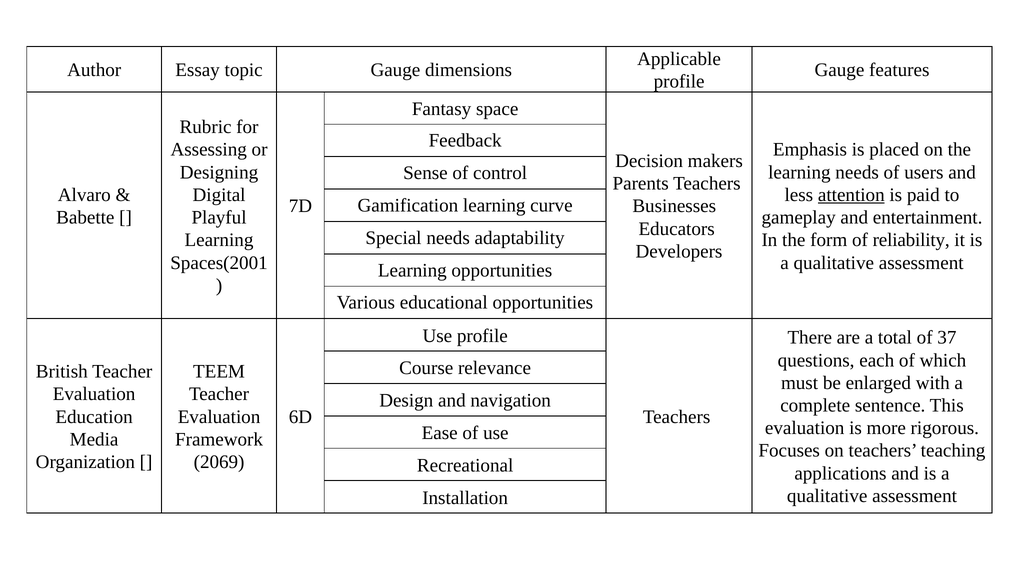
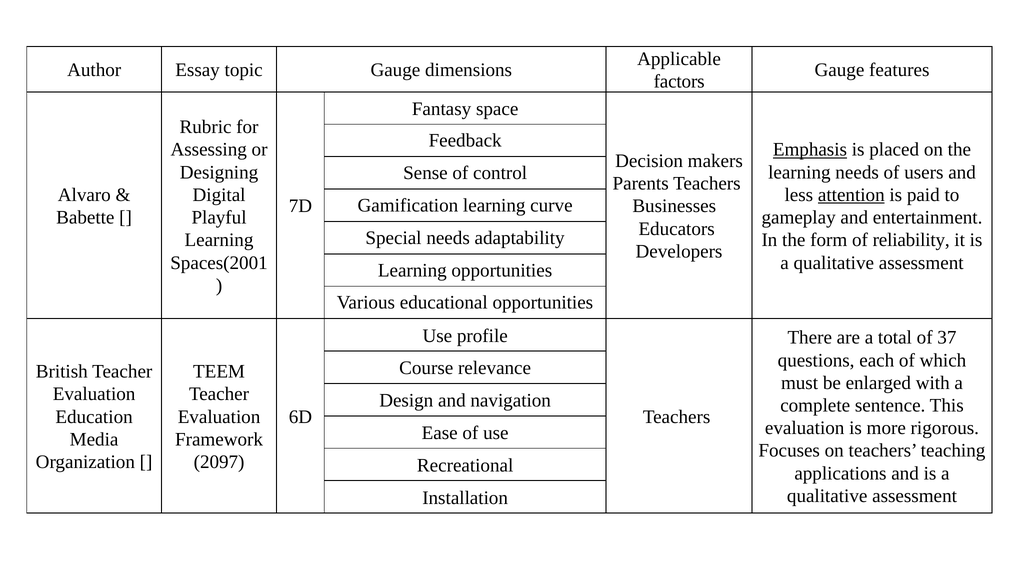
profile: profile -> factors (679, 81)
Emphasis underline: none -> present (810, 150)
2069: 2069 -> 2097 (219, 462)
